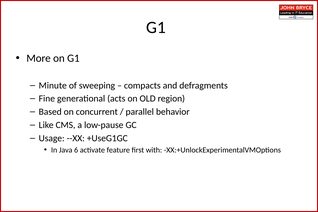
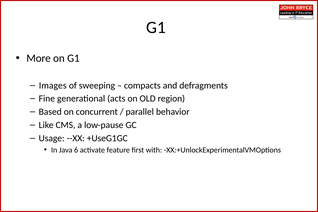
Minute: Minute -> Images (53, 85)
